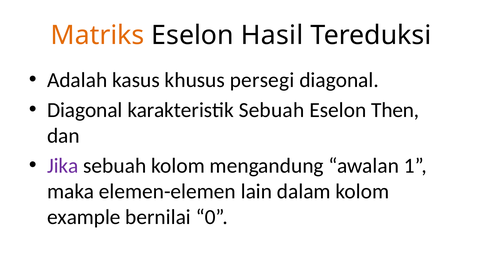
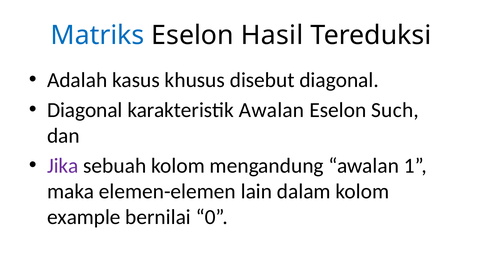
Matriks colour: orange -> blue (97, 35)
persegi: persegi -> disebut (262, 80)
karakteristik Sebuah: Sebuah -> Awalan (271, 110)
Then: Then -> Such (395, 110)
